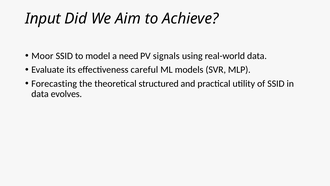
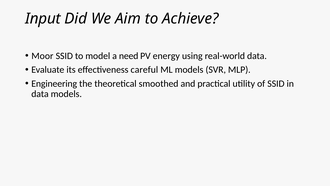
signals: signals -> energy (166, 56)
Forecasting: Forecasting -> Engineering (54, 83)
structured: structured -> smoothed (159, 83)
data evolves: evolves -> models (66, 94)
